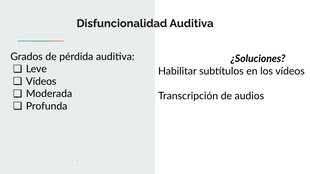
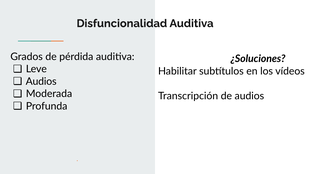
Vídeos: Vídeos -> Audios (41, 82)
